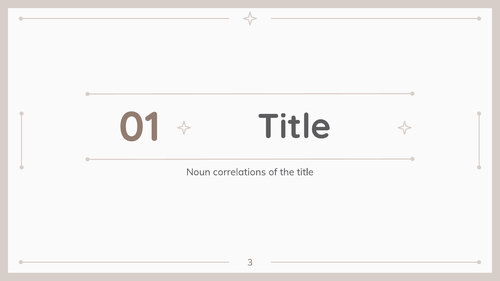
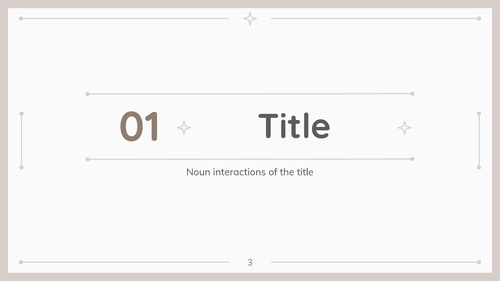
correlations: correlations -> interactions (239, 172)
